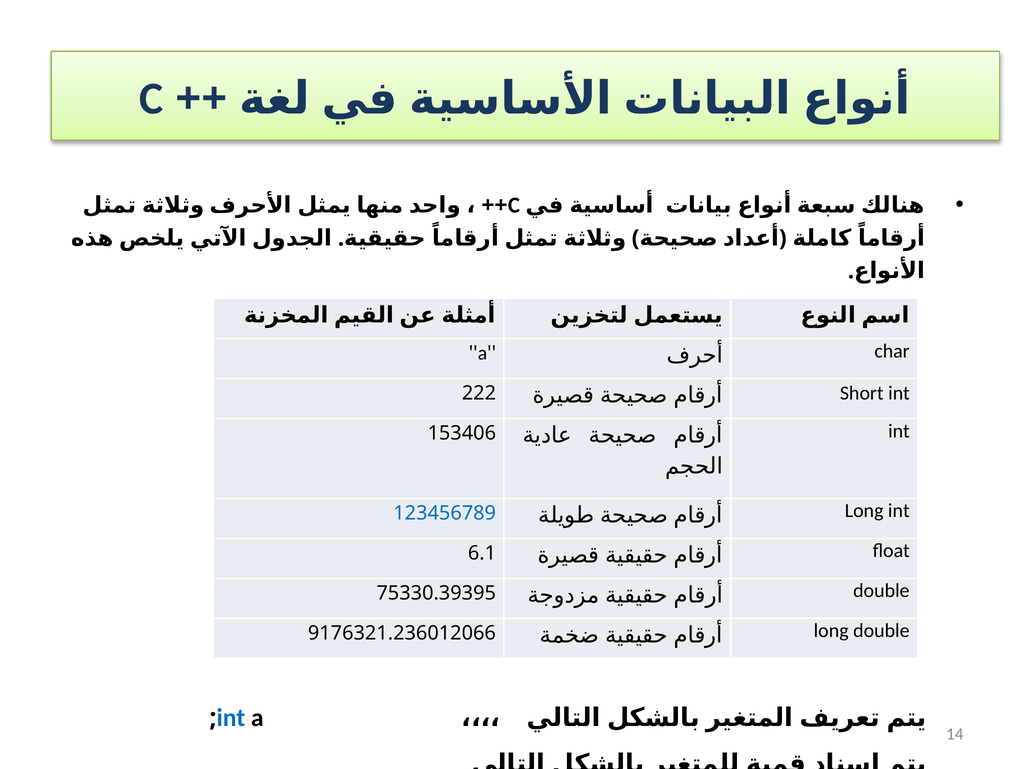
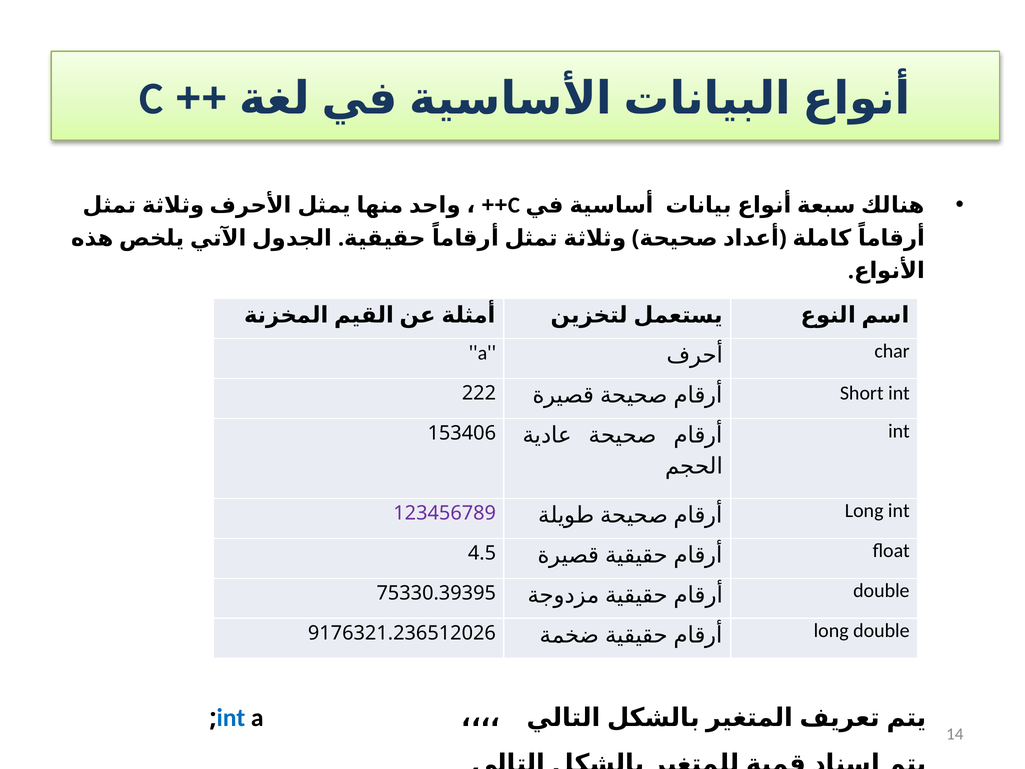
123456789 colour: blue -> purple (445, 513)
6.1: 6.1 -> 4.5 (482, 553)
9176321.236012066: 9176321.236012066 -> 9176321.236512026 (402, 633)
